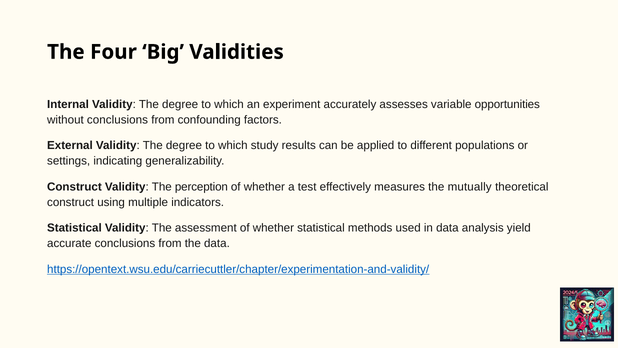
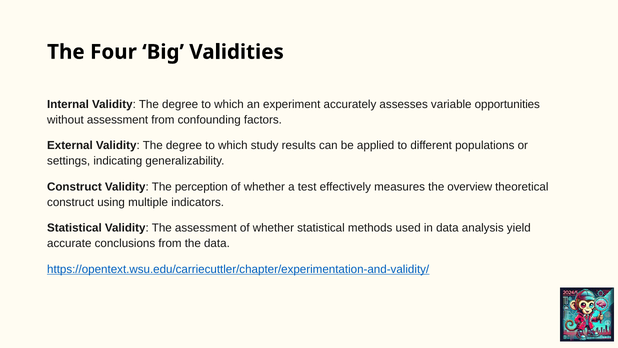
without conclusions: conclusions -> assessment (118, 120)
mutually: mutually -> overview (470, 187)
